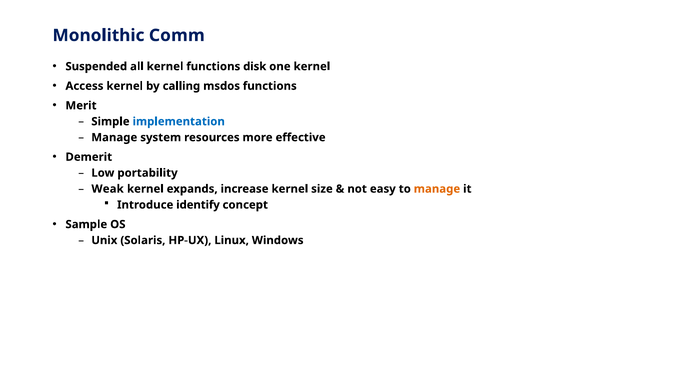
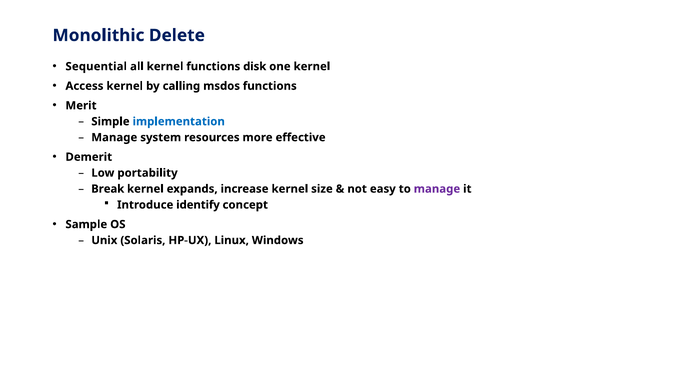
Comm: Comm -> Delete (177, 35)
Suspended: Suspended -> Sequential (96, 67)
Weak: Weak -> Break (108, 189)
manage colour: orange -> purple (437, 189)
